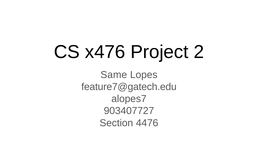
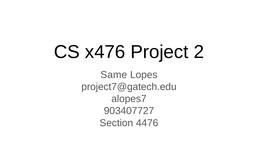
feature7@gatech.edu: feature7@gatech.edu -> project7@gatech.edu (129, 87)
